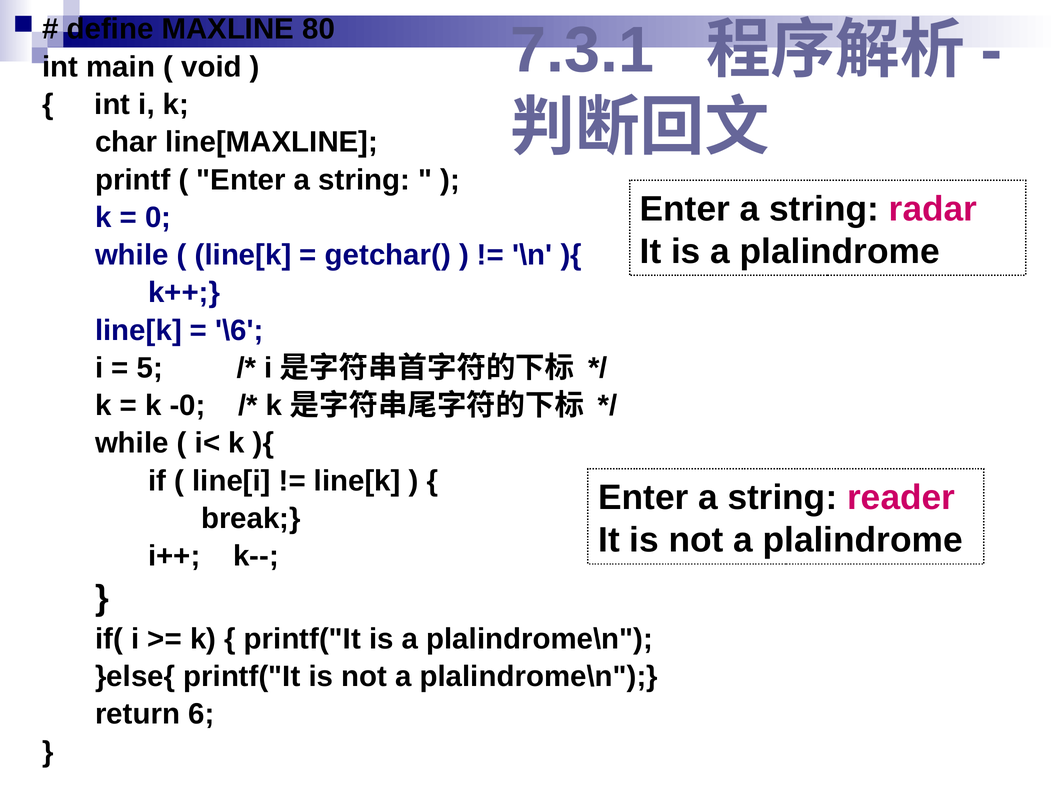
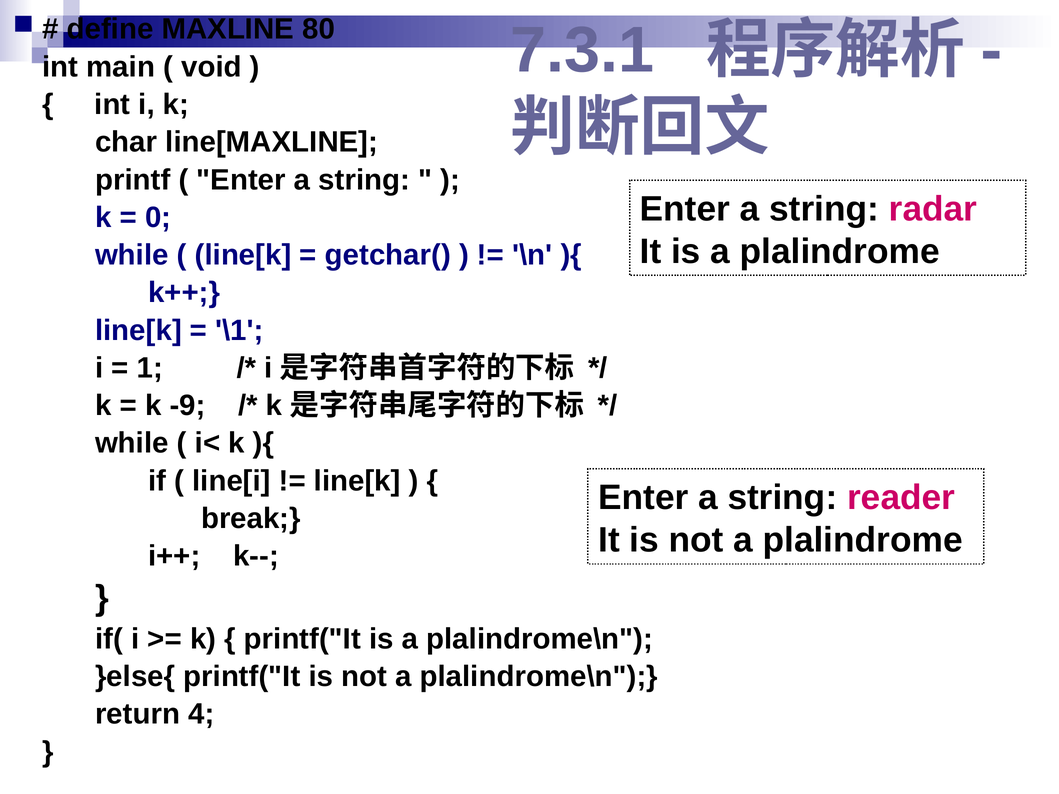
\6: \6 -> \1 (239, 330)
5: 5 -> 1 (150, 368)
-0: -0 -> -9 (188, 406)
6: 6 -> 4 (201, 714)
